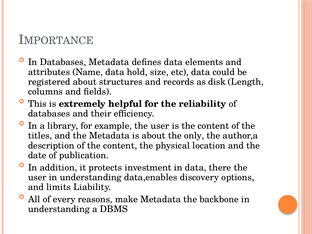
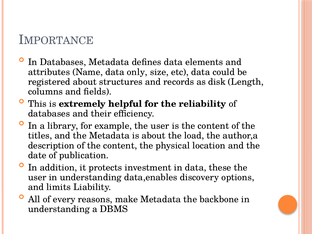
hold: hold -> only (137, 72)
only: only -> load (194, 136)
there: there -> these (220, 168)
